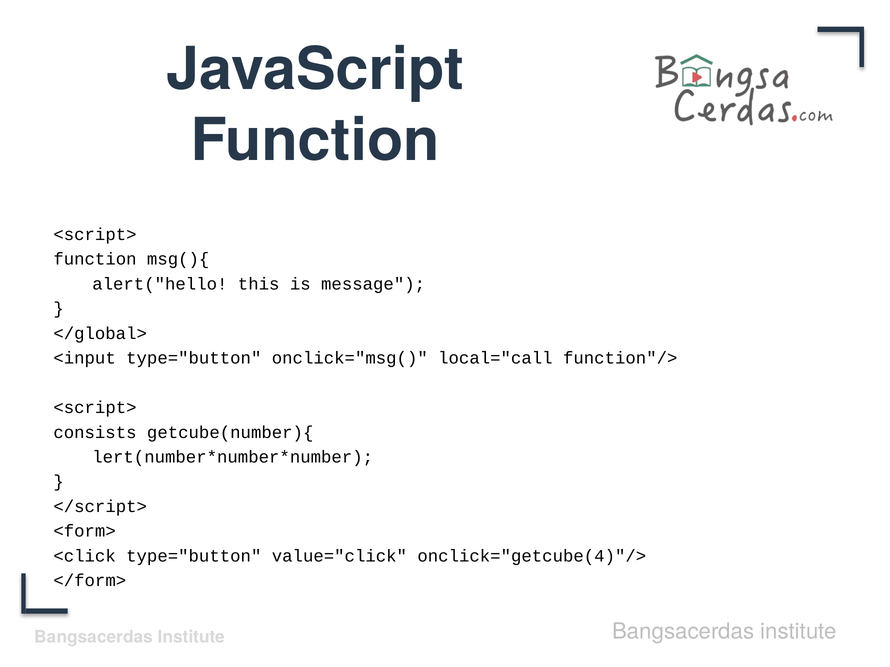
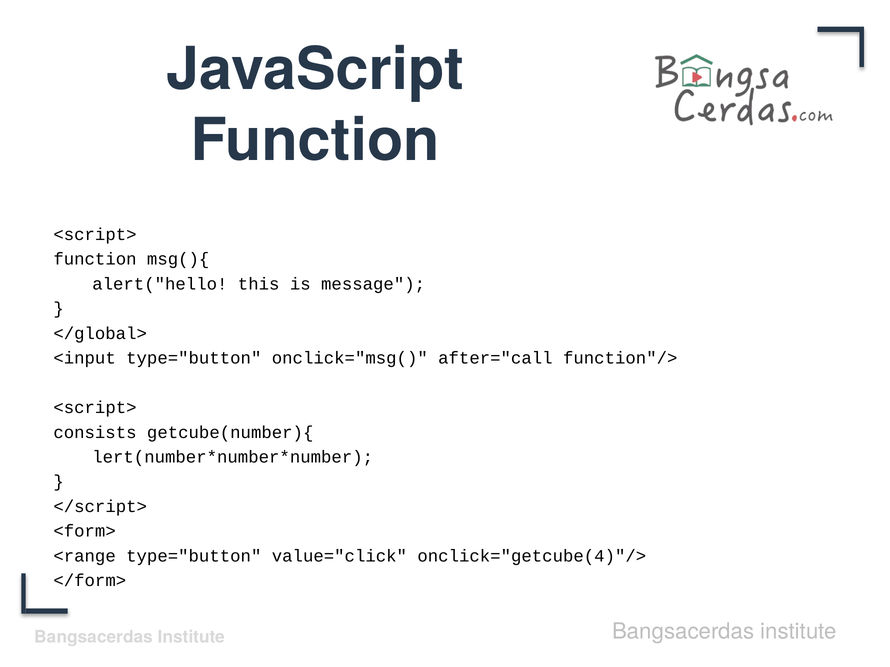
local="call: local="call -> after="call (495, 358)
<click: <click -> <range (85, 556)
